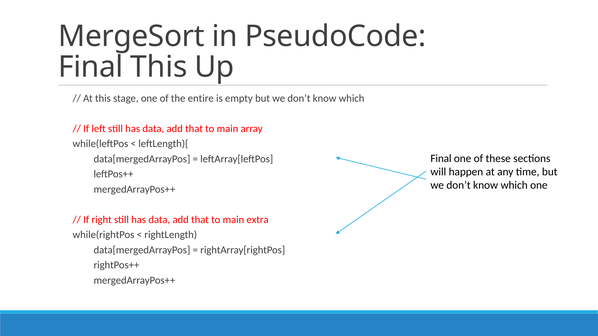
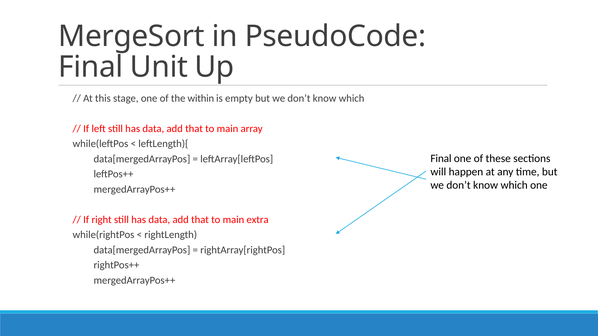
Final This: This -> Unit (159, 67)
entire: entire -> within (201, 98)
